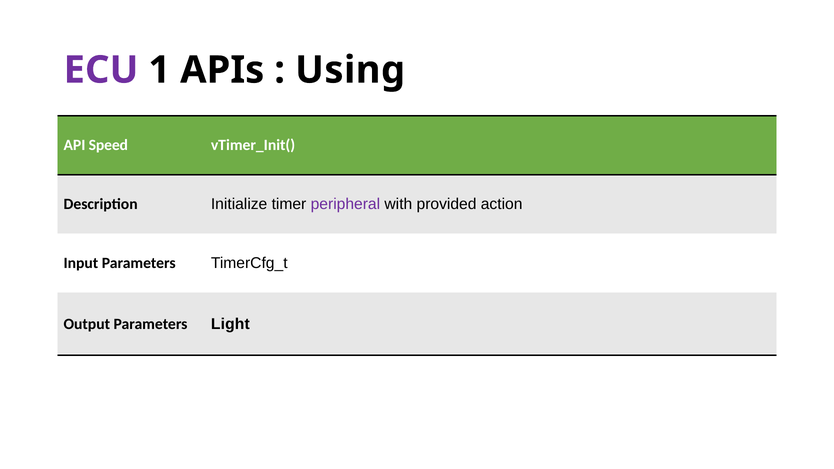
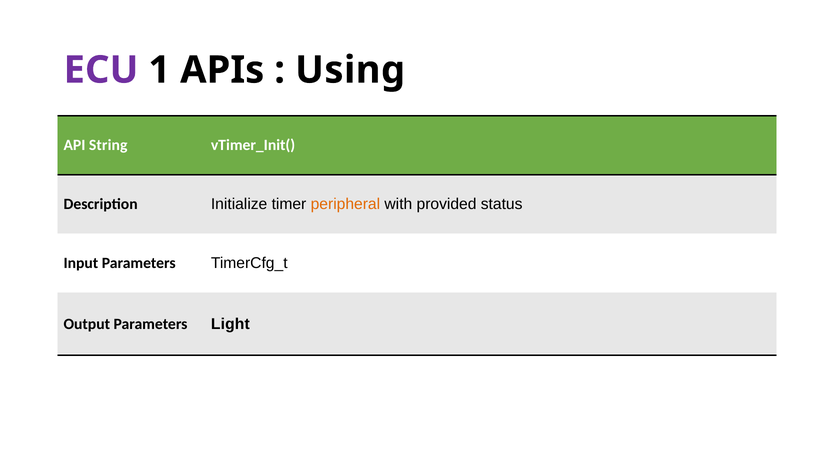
Speed: Speed -> String (108, 145)
peripheral colour: purple -> orange (345, 204)
action: action -> status (502, 204)
